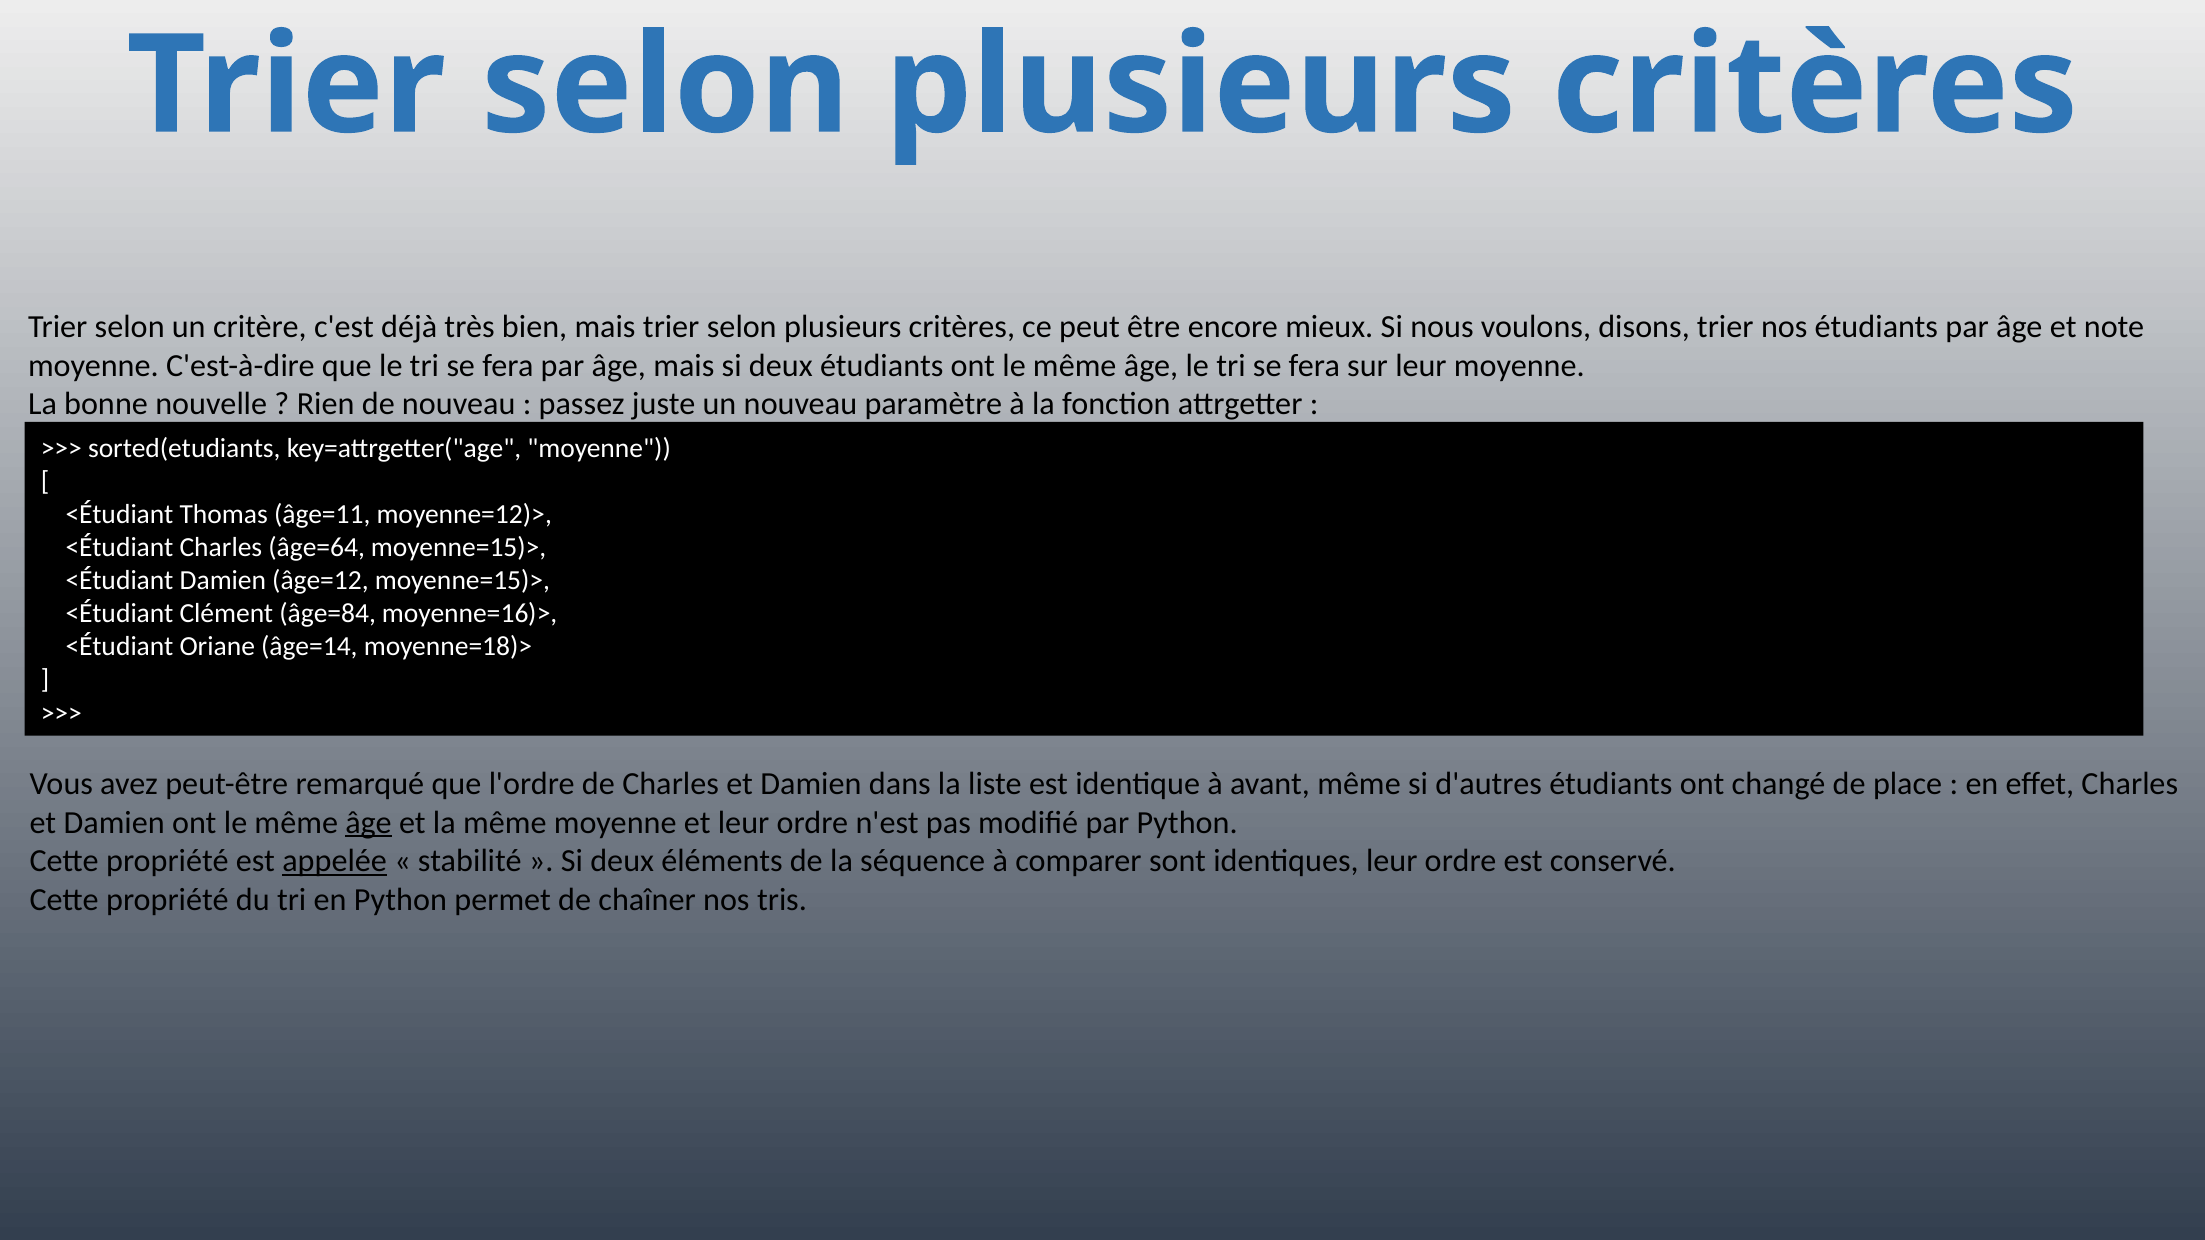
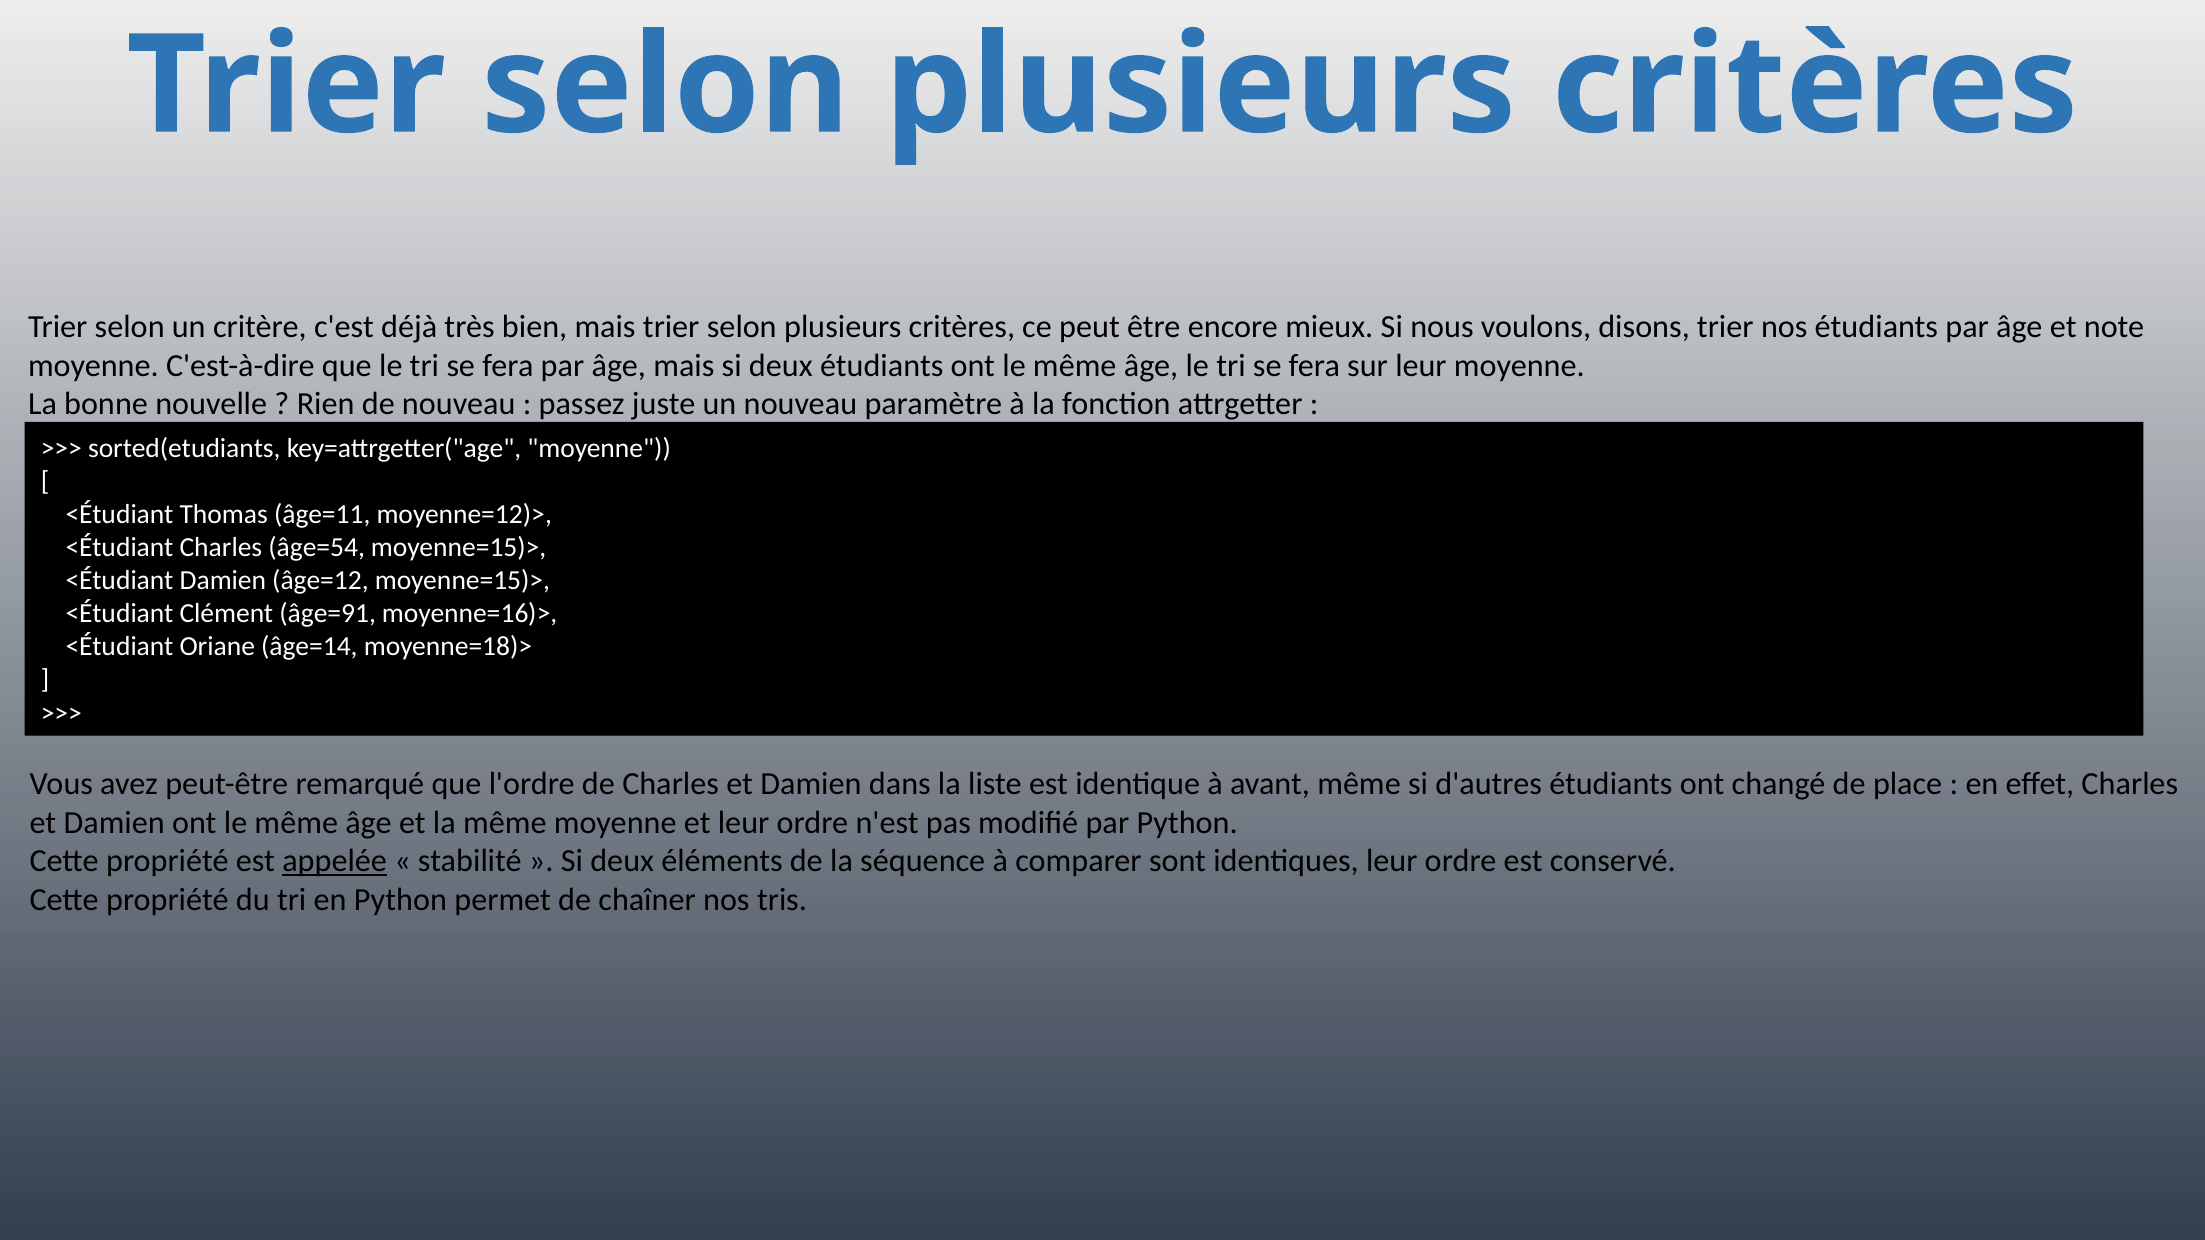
âge=64: âge=64 -> âge=54 (317, 548)
âge=84: âge=84 -> âge=91 (328, 614)
âge underline: present -> none (368, 823)
